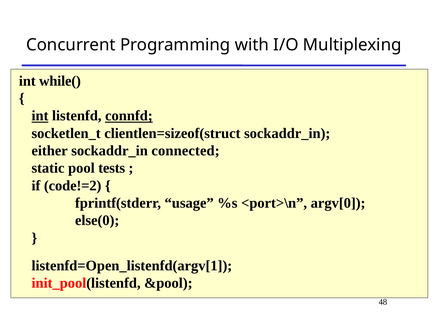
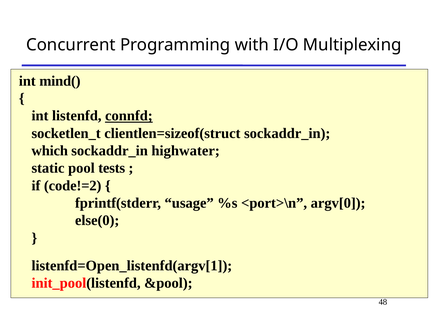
while(: while( -> mind( (60, 81)
int underline: present -> none (40, 116)
either: either -> which (50, 150)
connected: connected -> highwater (186, 150)
